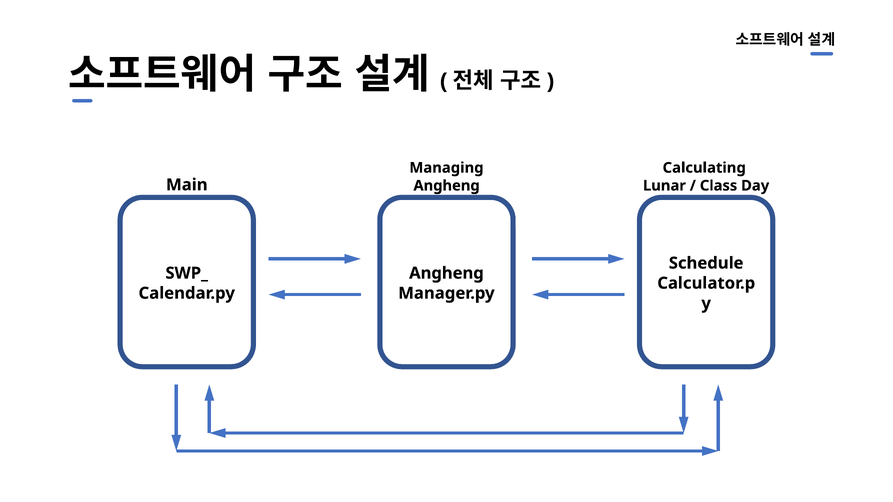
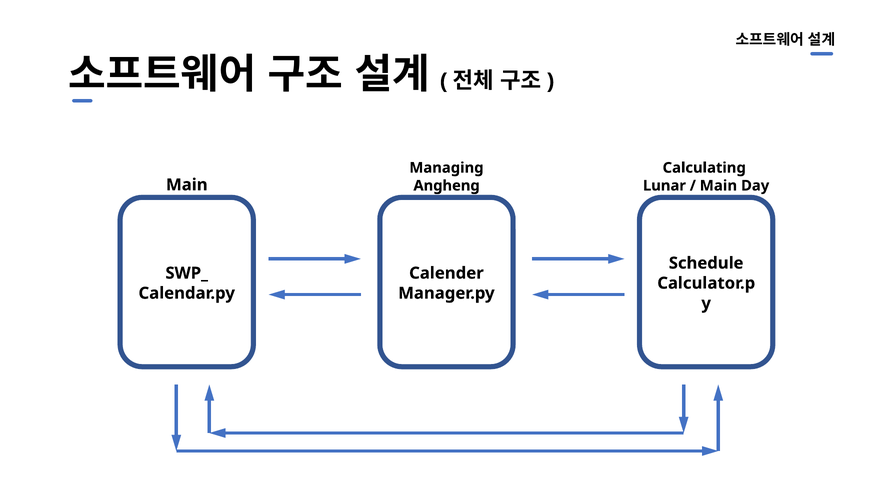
Class: Class -> Main (718, 186)
Angheng: Angheng -> Calender (446, 273)
